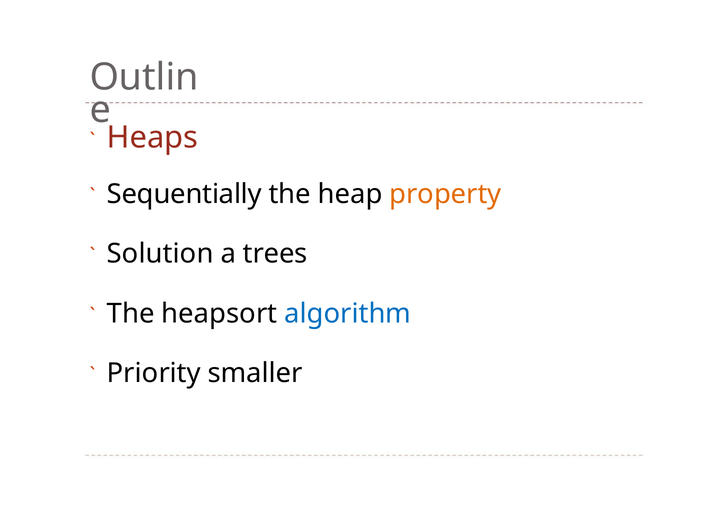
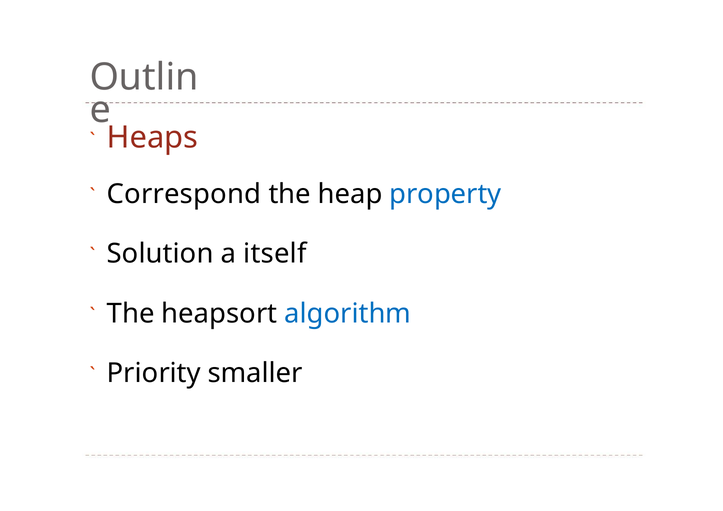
Sequentially: Sequentially -> Correspond (184, 194)
property colour: orange -> blue (445, 194)
trees: trees -> itself (275, 254)
